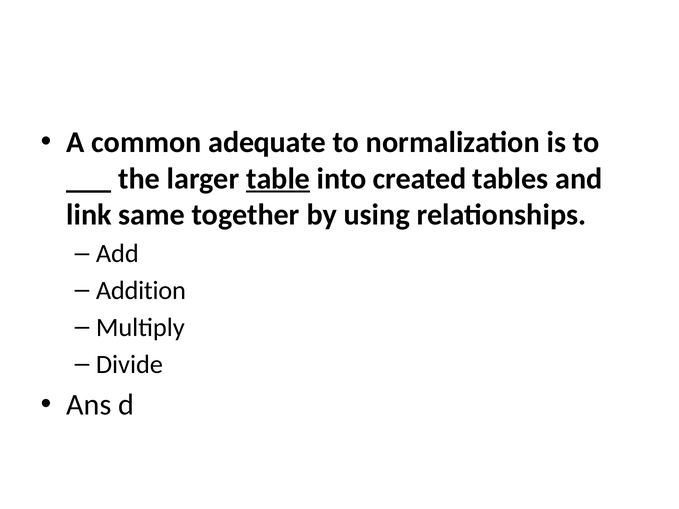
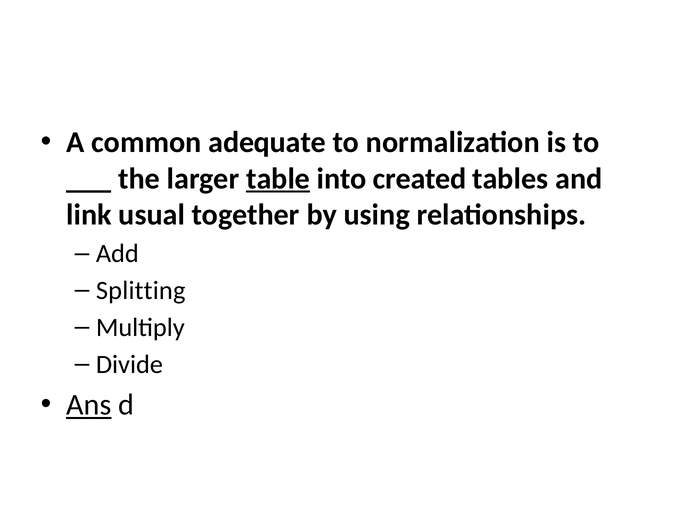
same: same -> usual (152, 215)
Addition: Addition -> Splitting (141, 291)
Ans underline: none -> present (89, 405)
